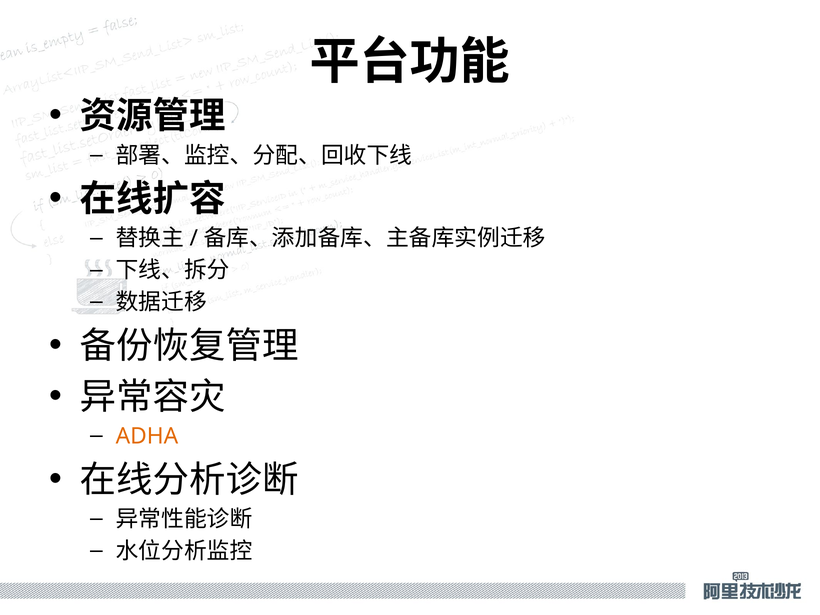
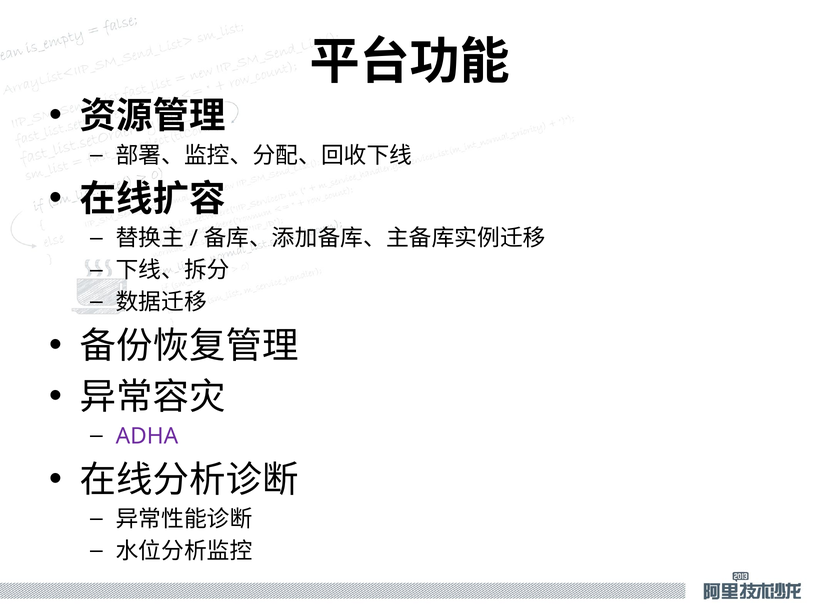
ADHA colour: orange -> purple (147, 436)
